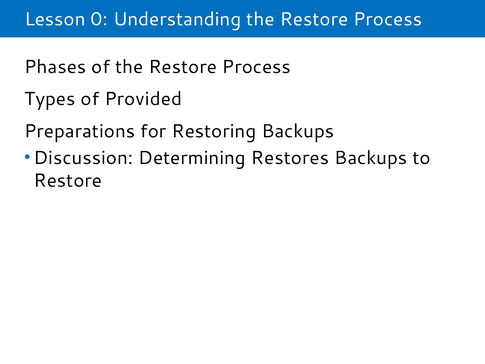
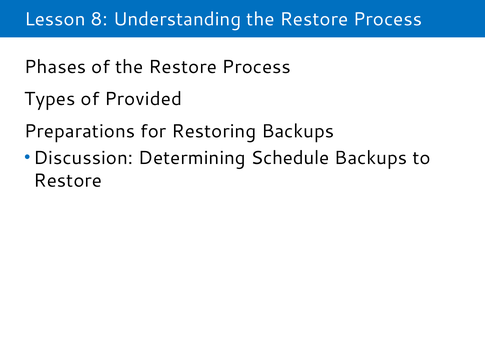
0: 0 -> 8 (99, 19)
Restores: Restores -> Schedule (290, 158)
